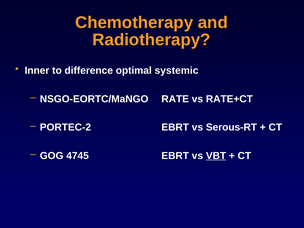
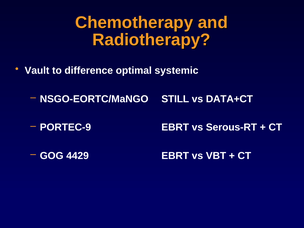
Inner: Inner -> Vault (37, 71)
RATE: RATE -> STILL (175, 99)
RATE+CT: RATE+CT -> DATA+CT (229, 99)
PORTEC-2: PORTEC-2 -> PORTEC-9 (65, 127)
4745: 4745 -> 4429 (78, 156)
VBT underline: present -> none (216, 156)
